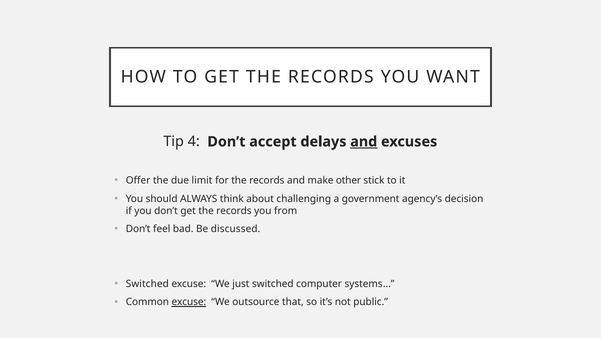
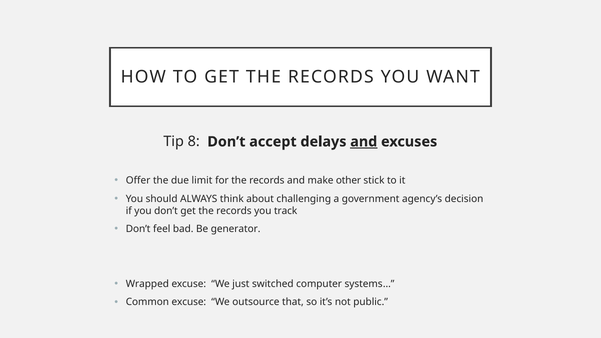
4: 4 -> 8 (194, 142)
from: from -> track (286, 211)
discussed: discussed -> generator (236, 229)
Switched: Switched -> Wrapped (147, 284)
excuse underline: present -> none (189, 302)
